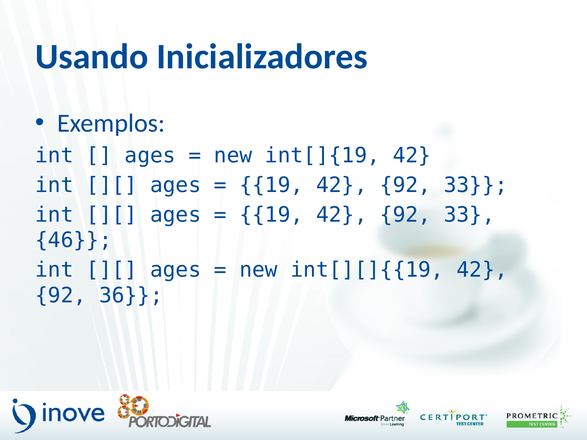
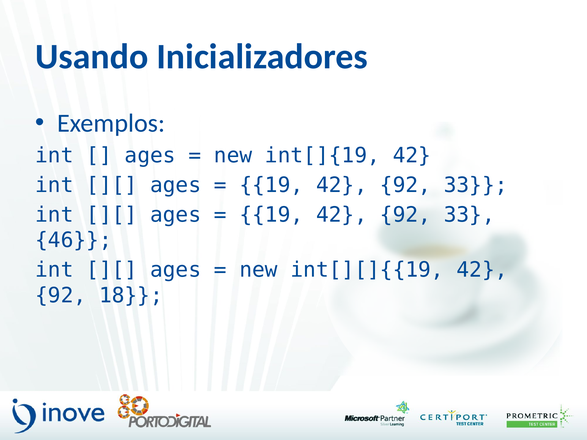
36: 36 -> 18 (131, 296)
